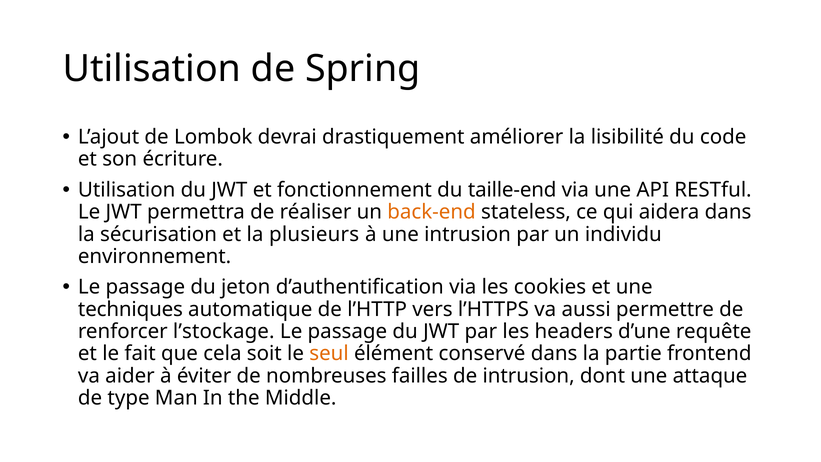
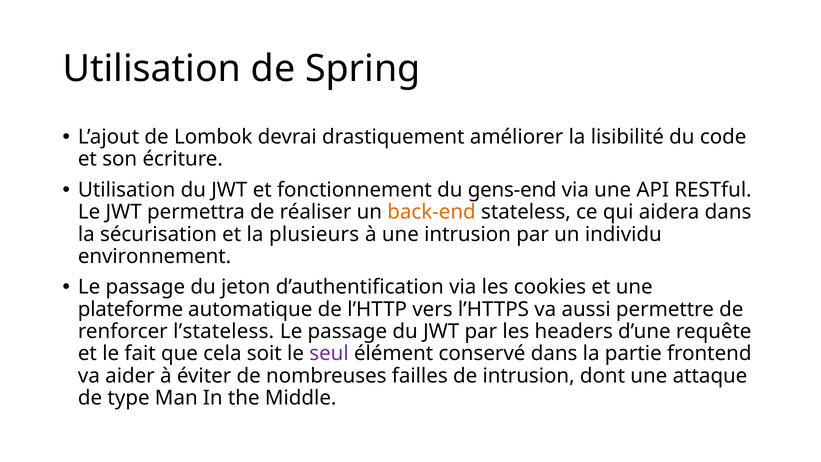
taille-end: taille-end -> gens-end (512, 190)
techniques: techniques -> plateforme (130, 309)
l’stockage: l’stockage -> l’stateless (224, 331)
seul colour: orange -> purple (329, 354)
